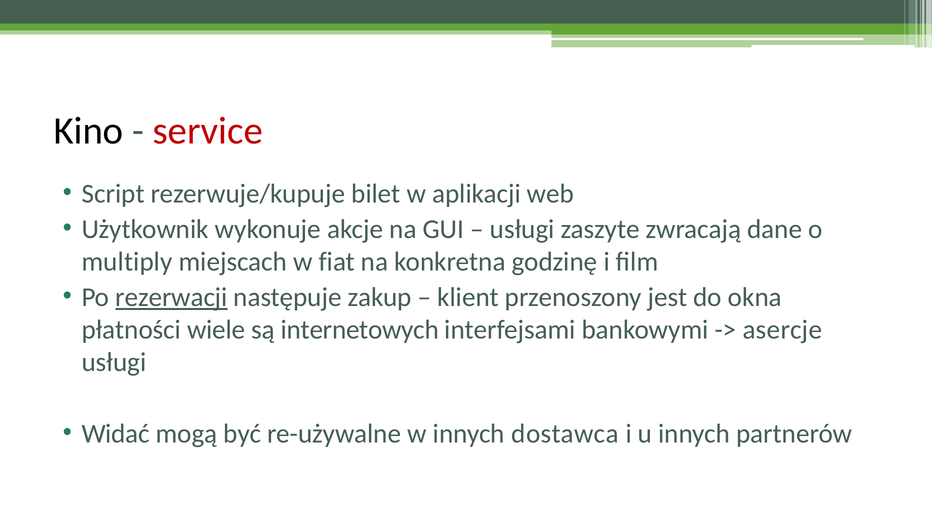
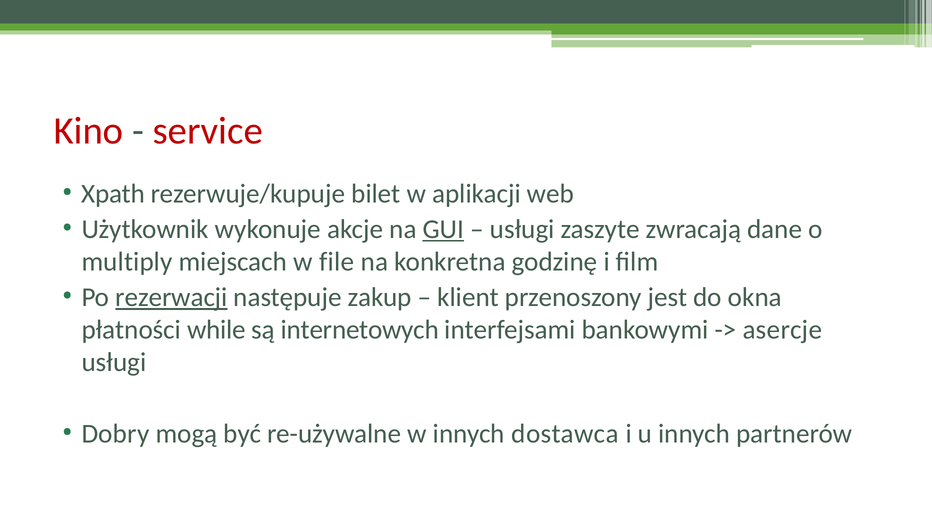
Kino colour: black -> red (89, 131)
Script: Script -> Xpath (113, 194)
GUI underline: none -> present (443, 229)
fiat: fiat -> file (337, 262)
wiele: wiele -> while (216, 330)
Widać: Widać -> Dobry (115, 434)
